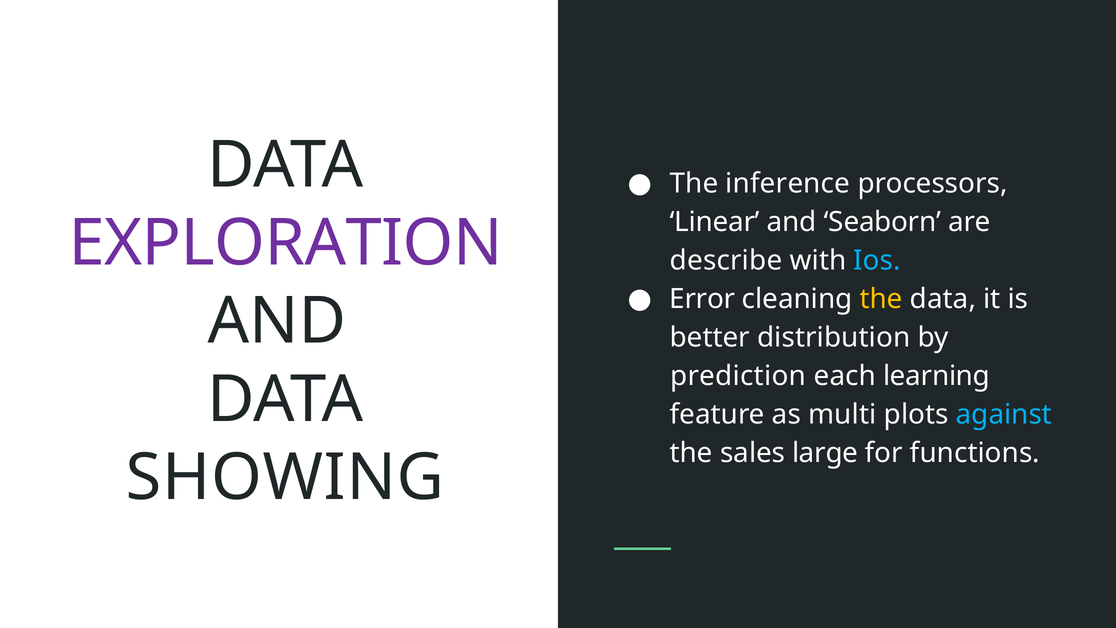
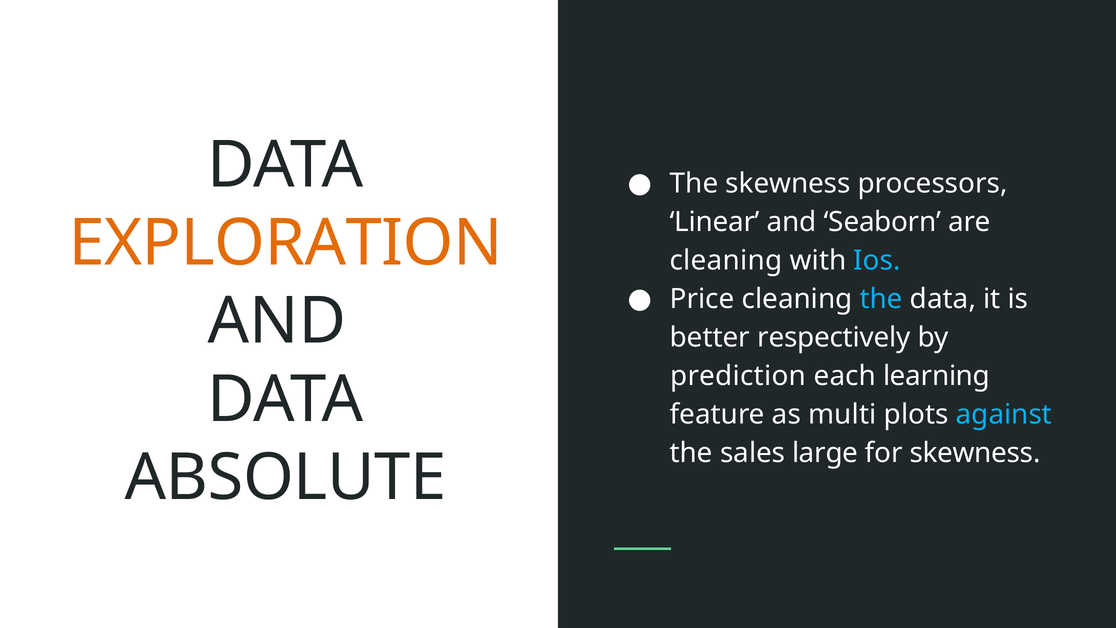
The inference: inference -> skewness (788, 184)
EXPLORATION colour: purple -> orange (286, 243)
describe: describe -> cleaning (726, 261)
Error: Error -> Price (702, 299)
the colour: yellow -> light blue (881, 299)
distribution: distribution -> respectively (834, 338)
for functions: functions -> skewness (975, 453)
SHOWING: SHOWING -> ABSOLUTE (285, 478)
